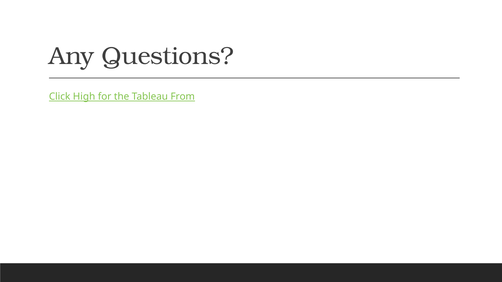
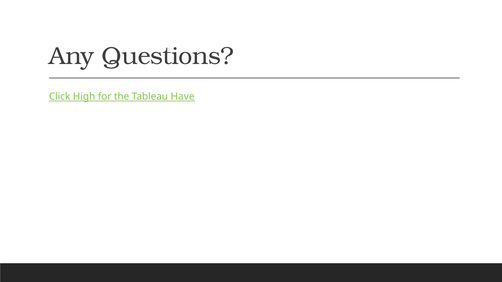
From: From -> Have (183, 97)
